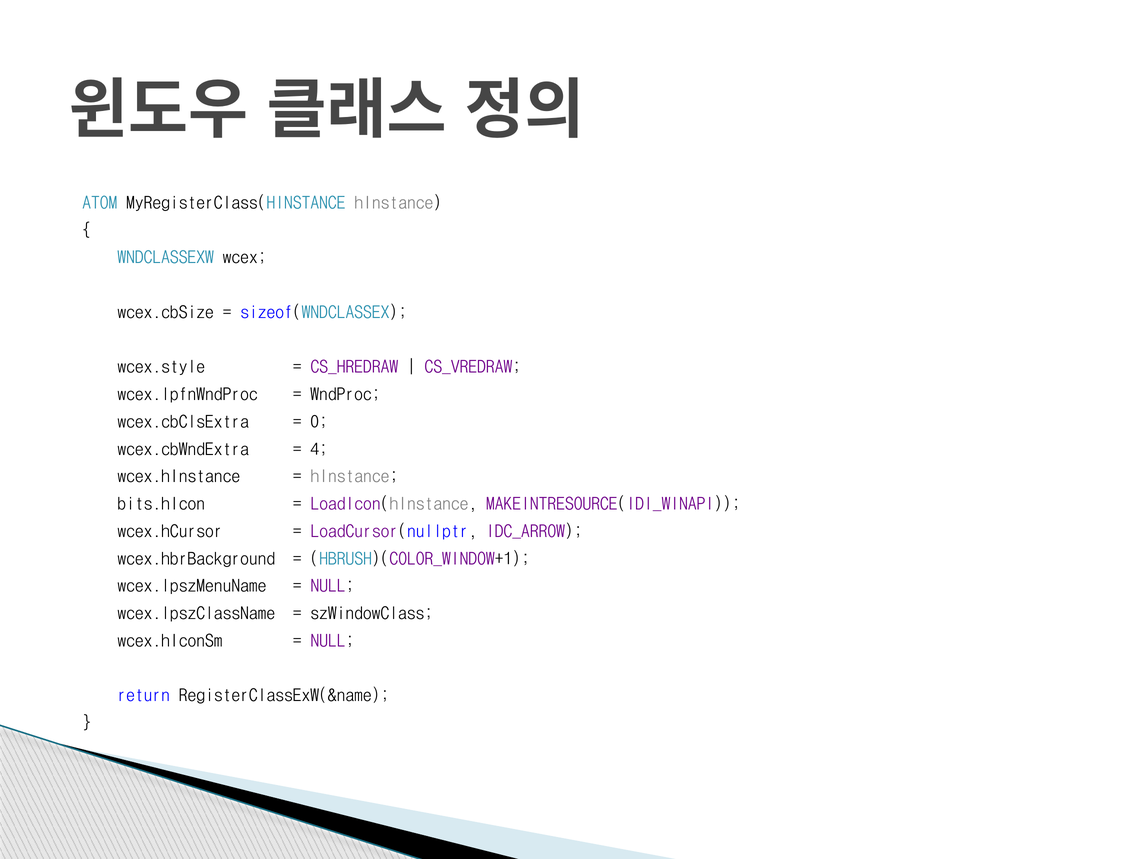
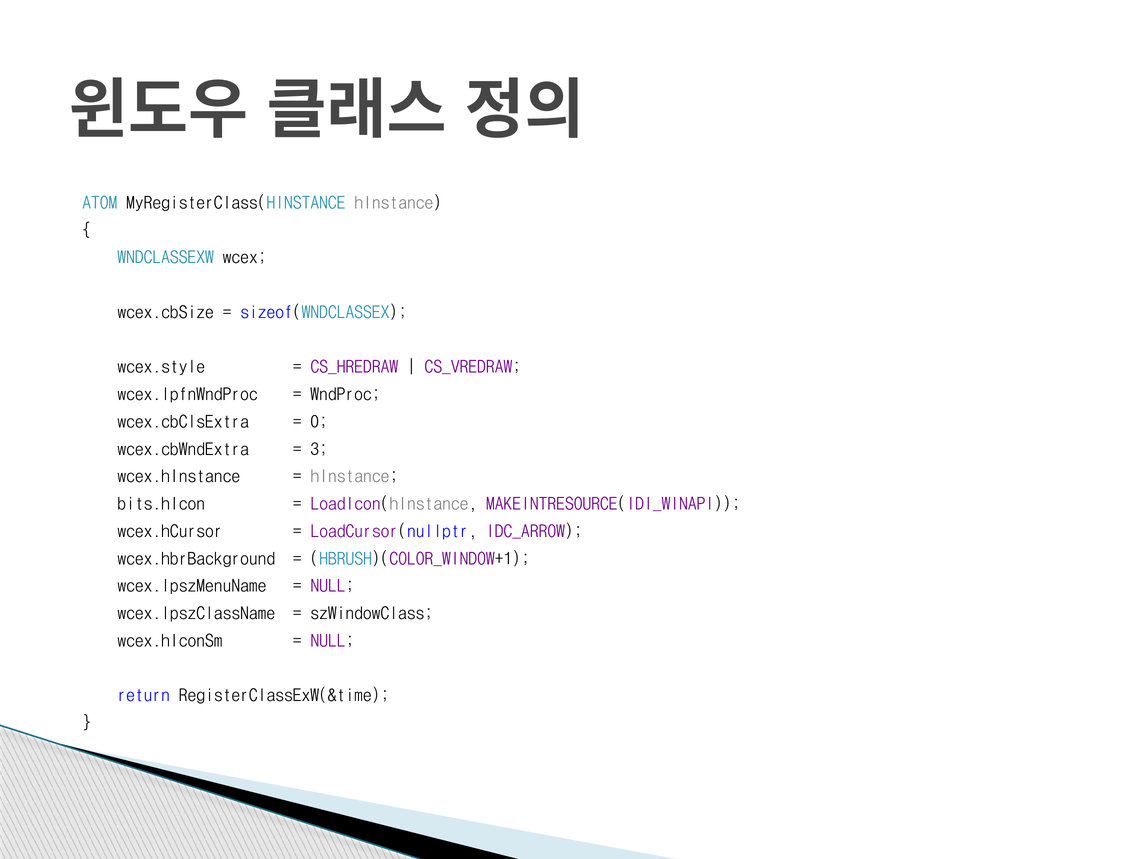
4: 4 -> 3 (319, 449)
RegisterClassExW(&name: RegisterClassExW(&name -> RegisterClassExW(&time (284, 695)
